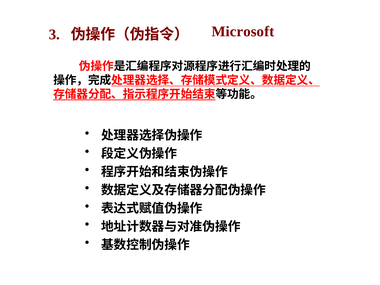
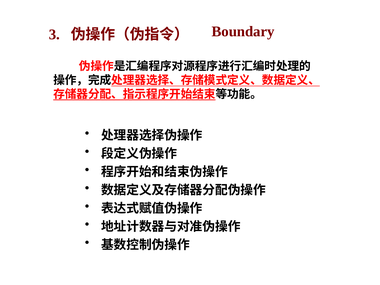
Microsoft: Microsoft -> Boundary (243, 32)
